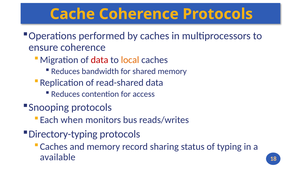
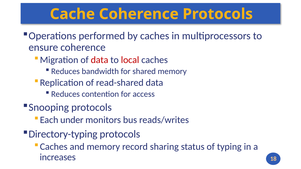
local colour: orange -> red (130, 60)
when: when -> under (72, 120)
available: available -> increases (58, 157)
